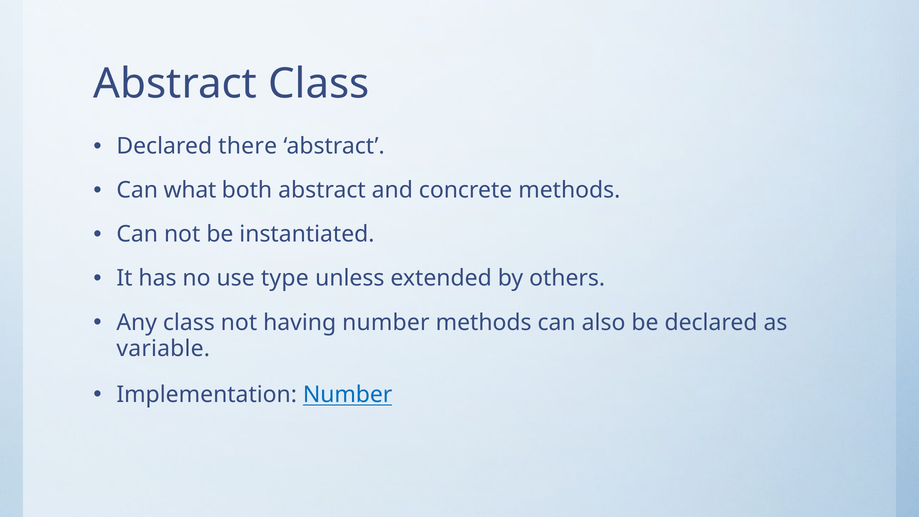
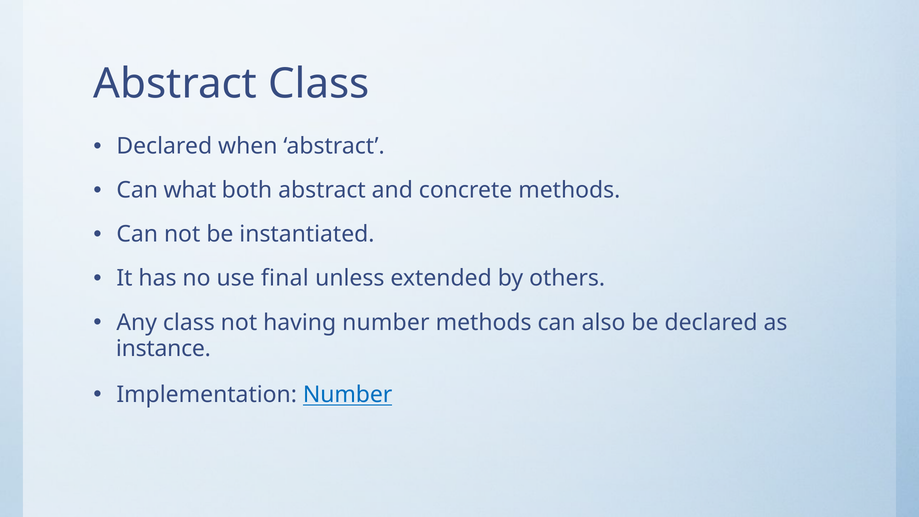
there: there -> when (248, 146)
type: type -> final (285, 278)
variable: variable -> instance (163, 349)
